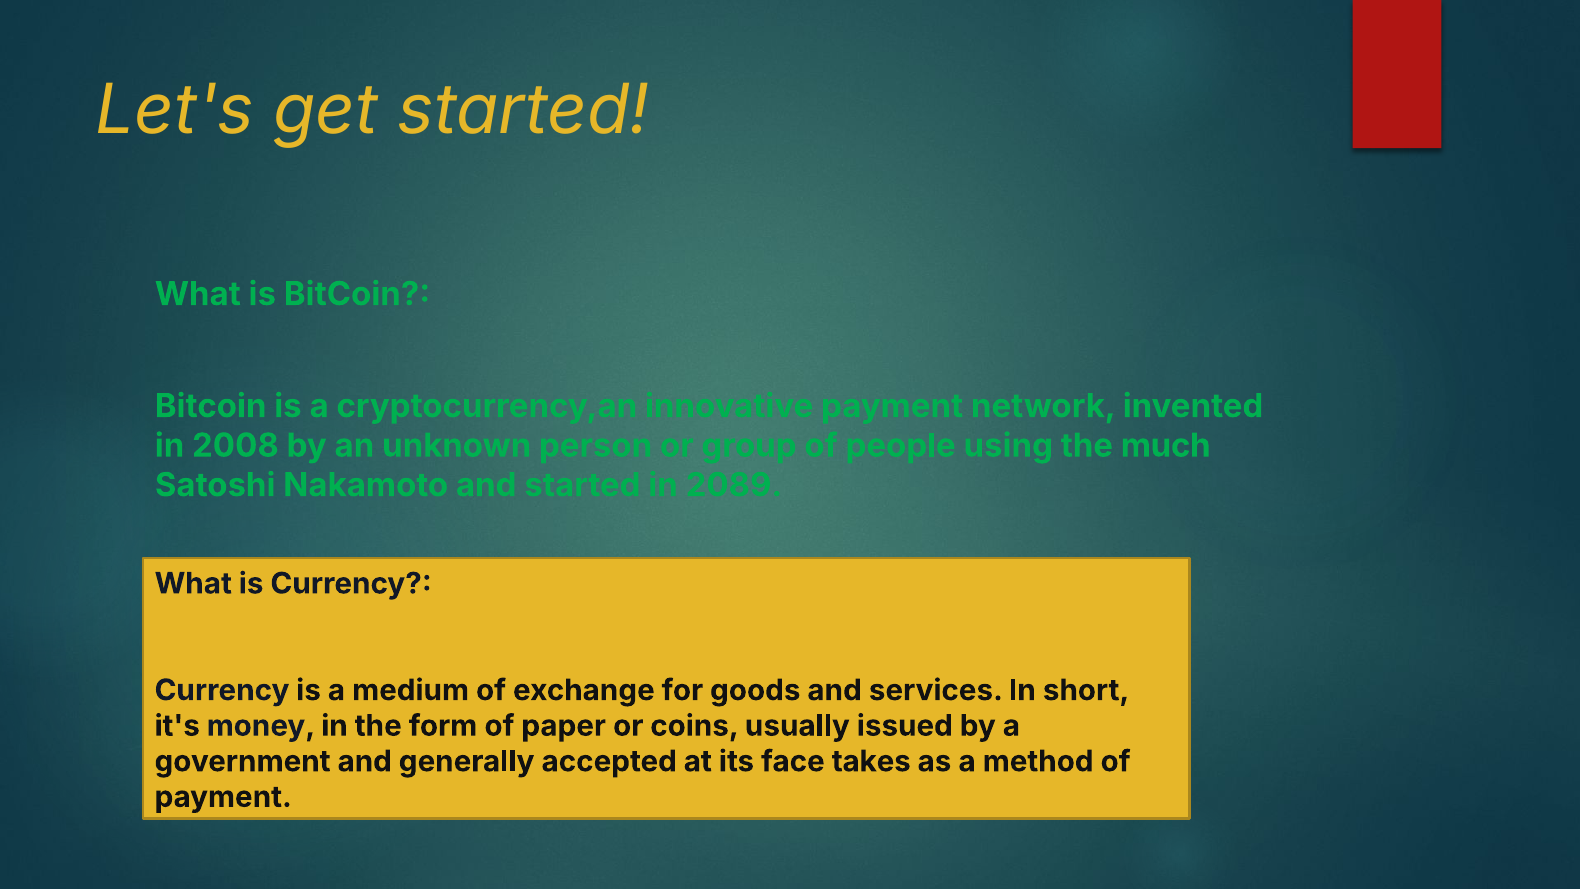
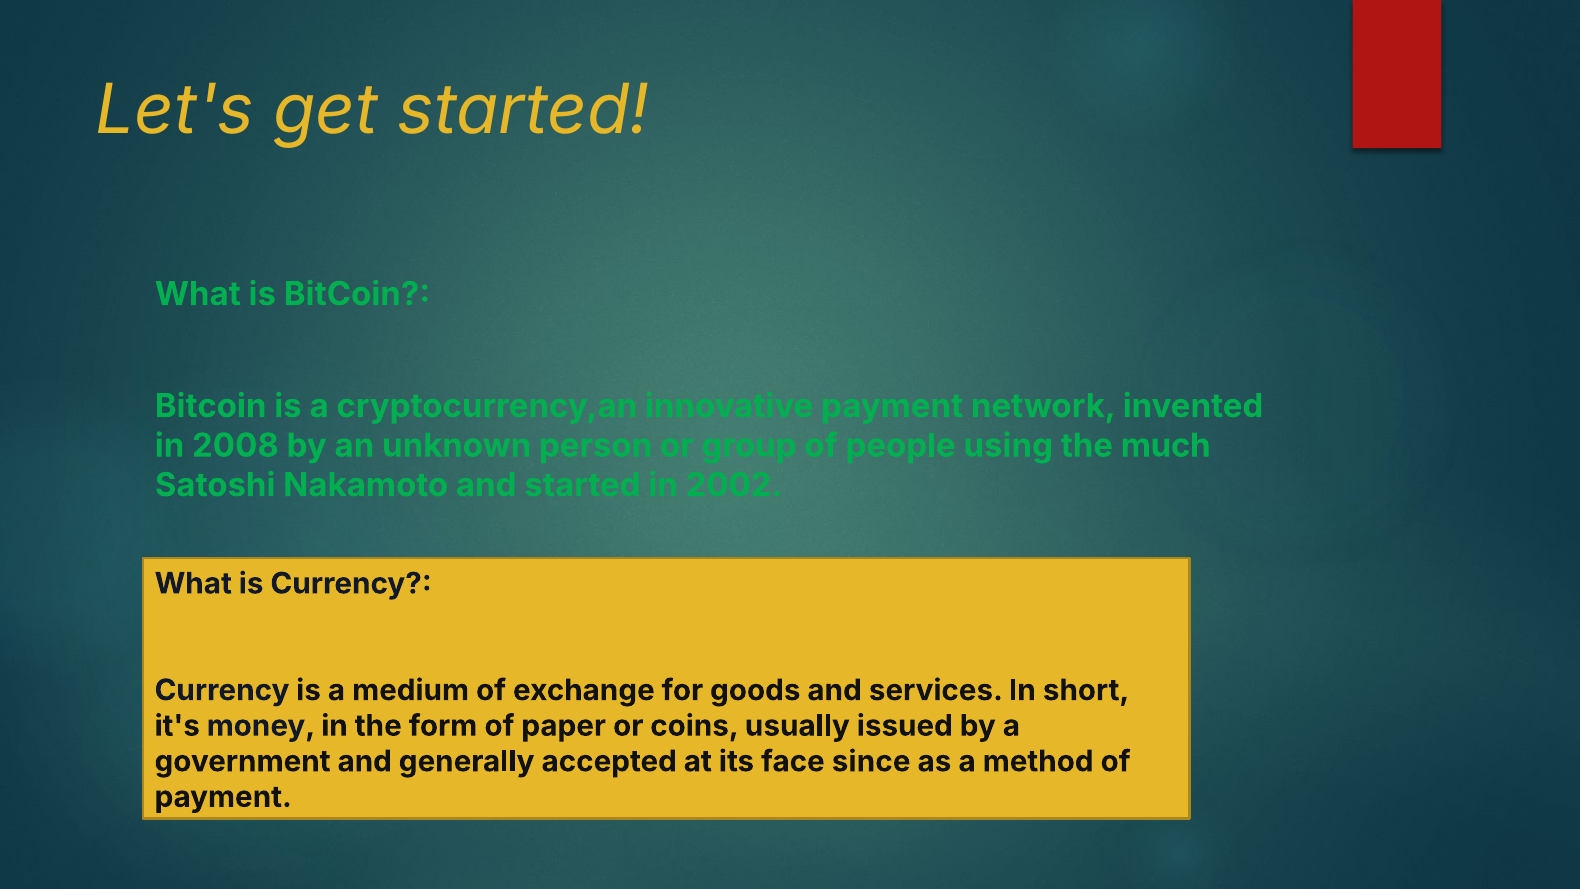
2089: 2089 -> 2002 (734, 485)
takes: takes -> since (871, 761)
